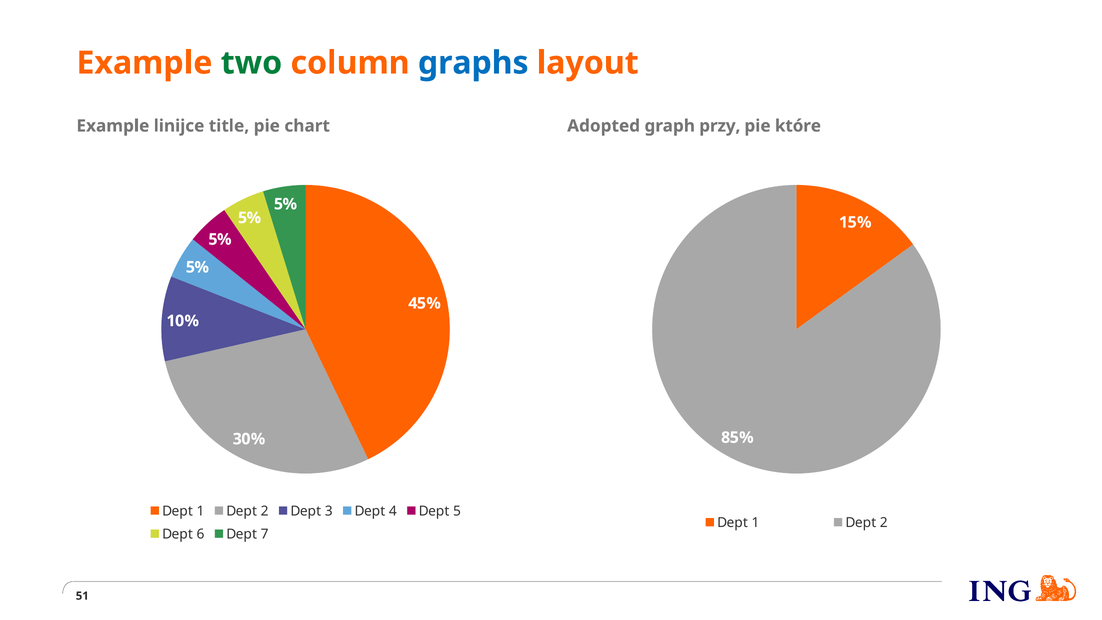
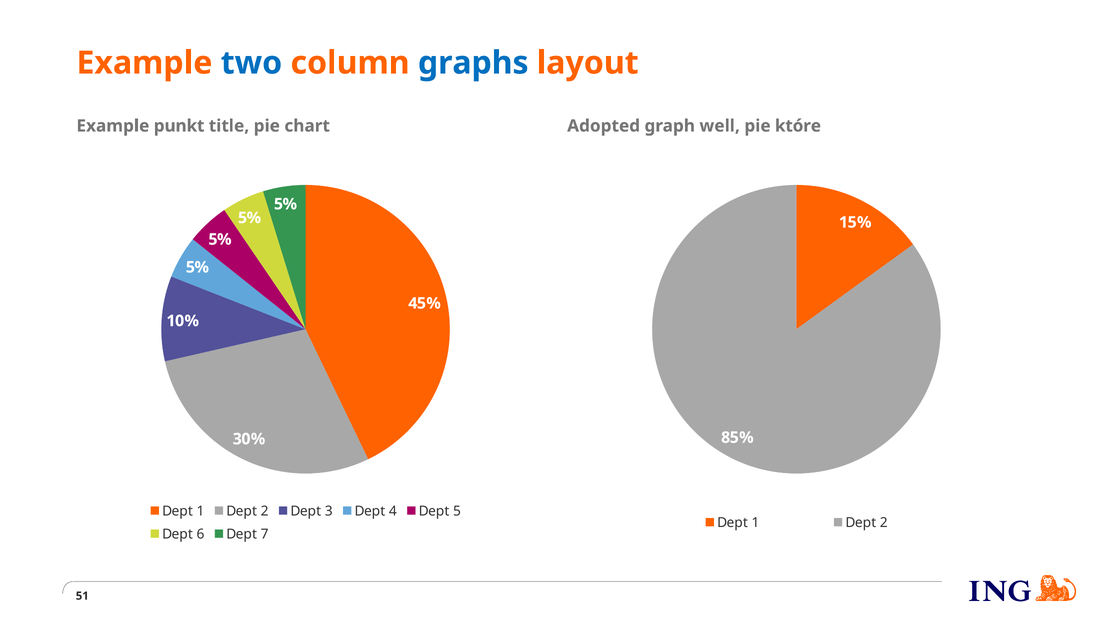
two colour: green -> blue (251, 63)
linijce: linijce -> punkt (179, 126)
przy: przy -> well (720, 126)
